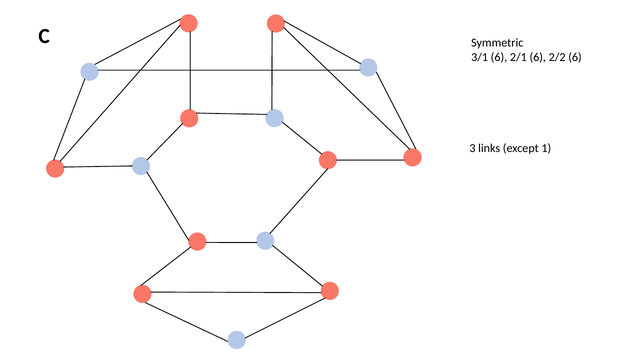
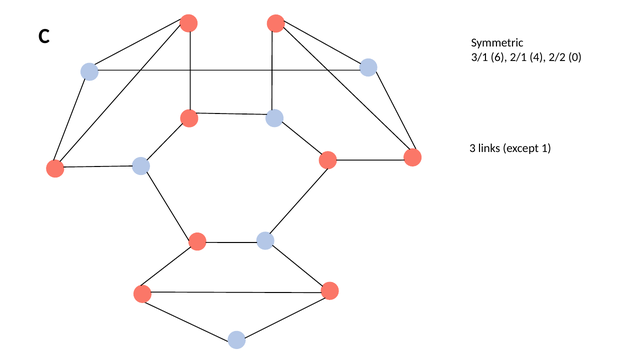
2/1 6: 6 -> 4 (538, 58)
2/2 6: 6 -> 0 (575, 58)
